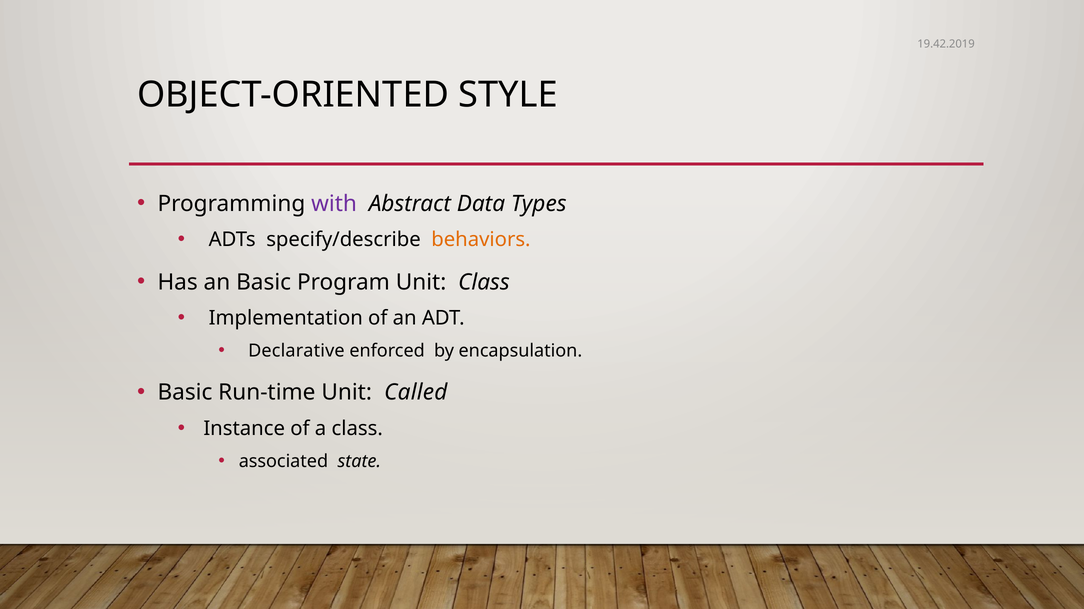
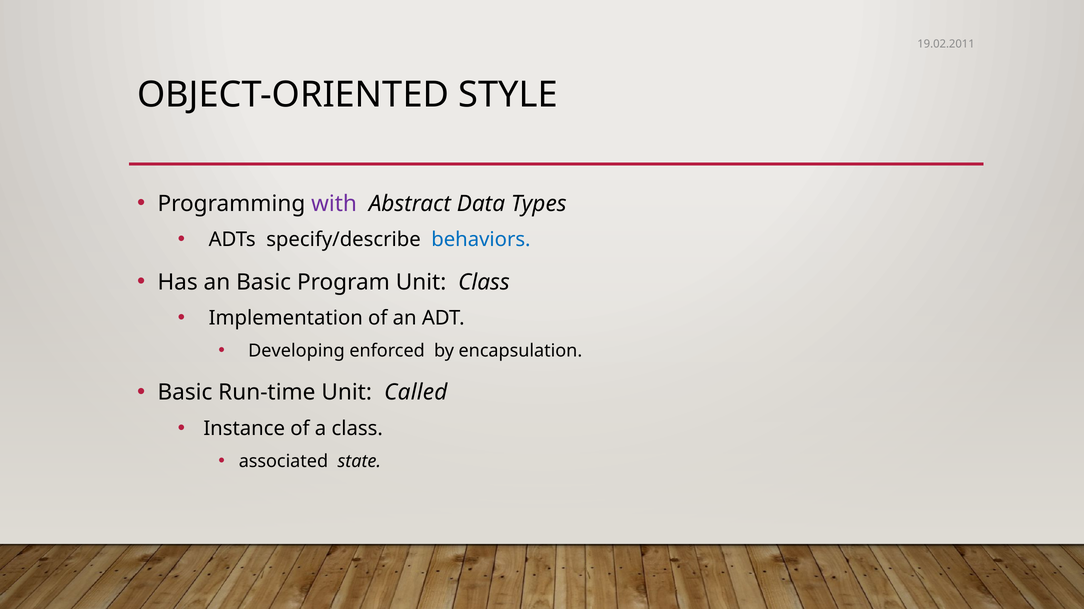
19.42.2019: 19.42.2019 -> 19.02.2011 (946, 44)
behaviors colour: orange -> blue (481, 240)
Declarative: Declarative -> Developing (296, 351)
